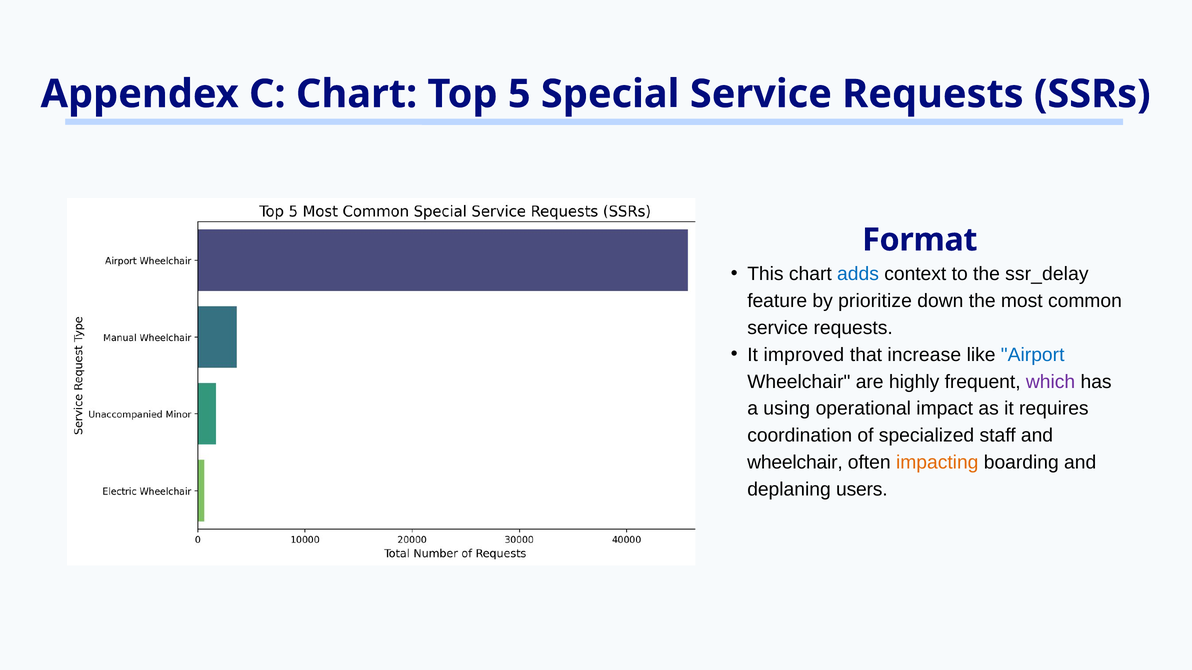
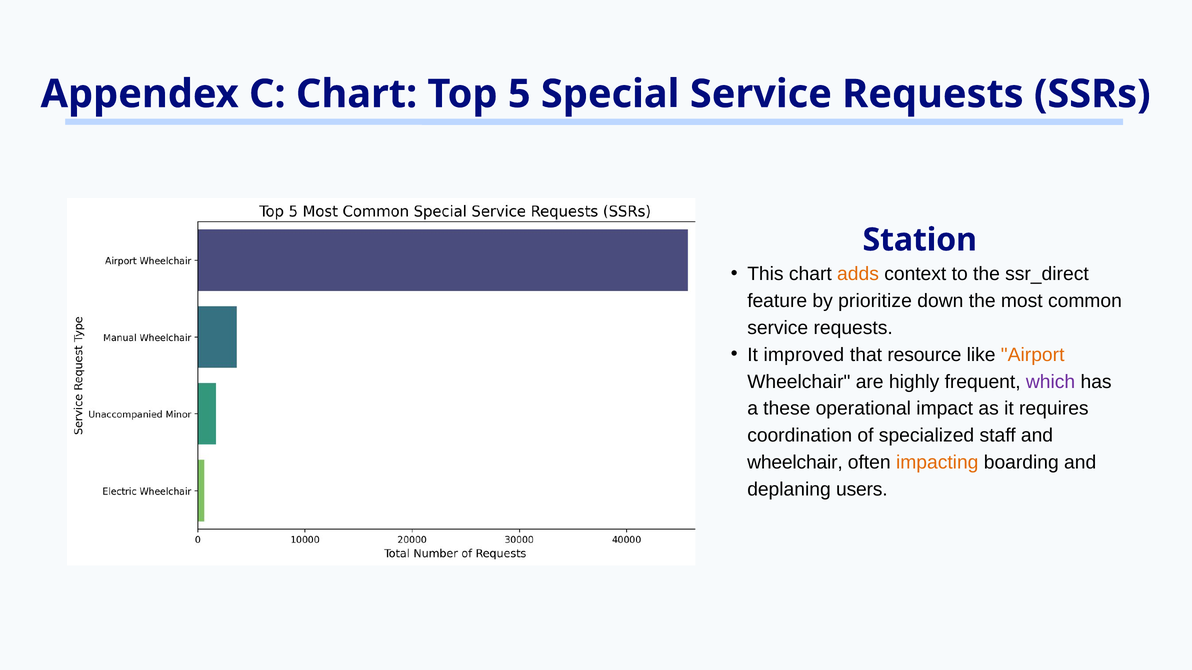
Format: Format -> Station (920, 240)
adds colour: blue -> orange (858, 274)
ssr_delay: ssr_delay -> ssr_direct (1047, 274)
increase: increase -> resource (924, 355)
Airport colour: blue -> orange (1033, 355)
using: using -> these (787, 409)
